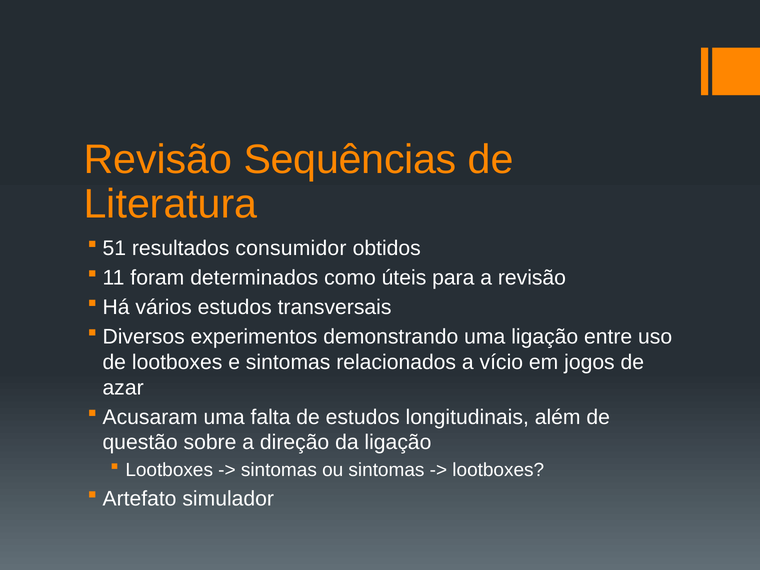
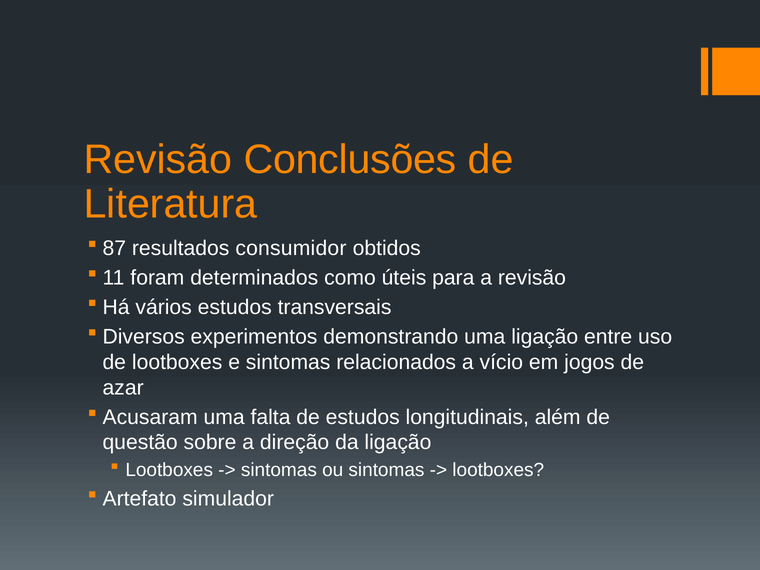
Sequências: Sequências -> Conclusões (350, 160)
51: 51 -> 87 (114, 248)
